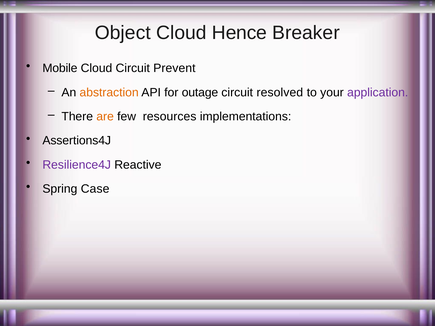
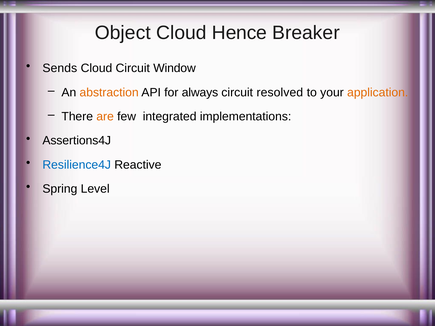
Mobile: Mobile -> Sends (60, 68)
Prevent: Prevent -> Window (175, 68)
outage: outage -> always (200, 92)
application colour: purple -> orange (378, 92)
resources: resources -> integrated (170, 117)
Resilience4J colour: purple -> blue (77, 165)
Case: Case -> Level (95, 189)
